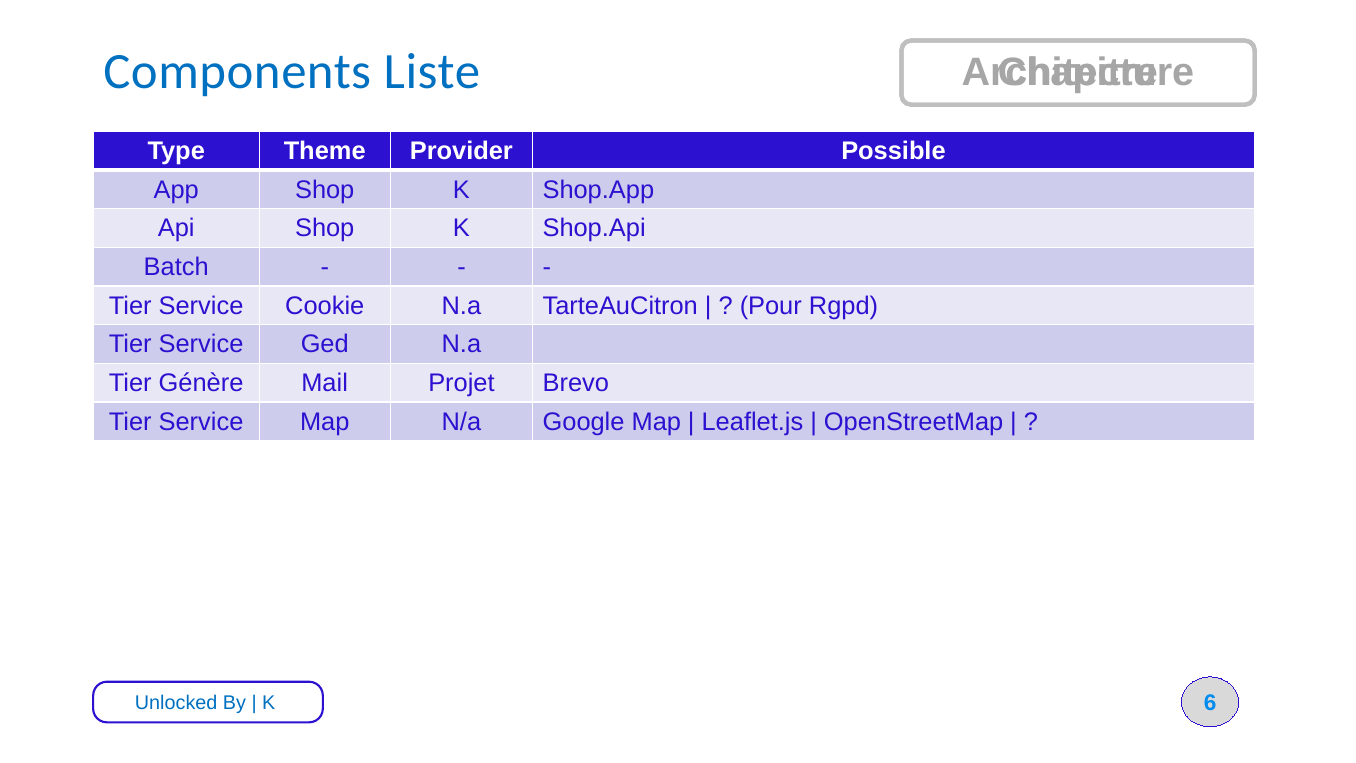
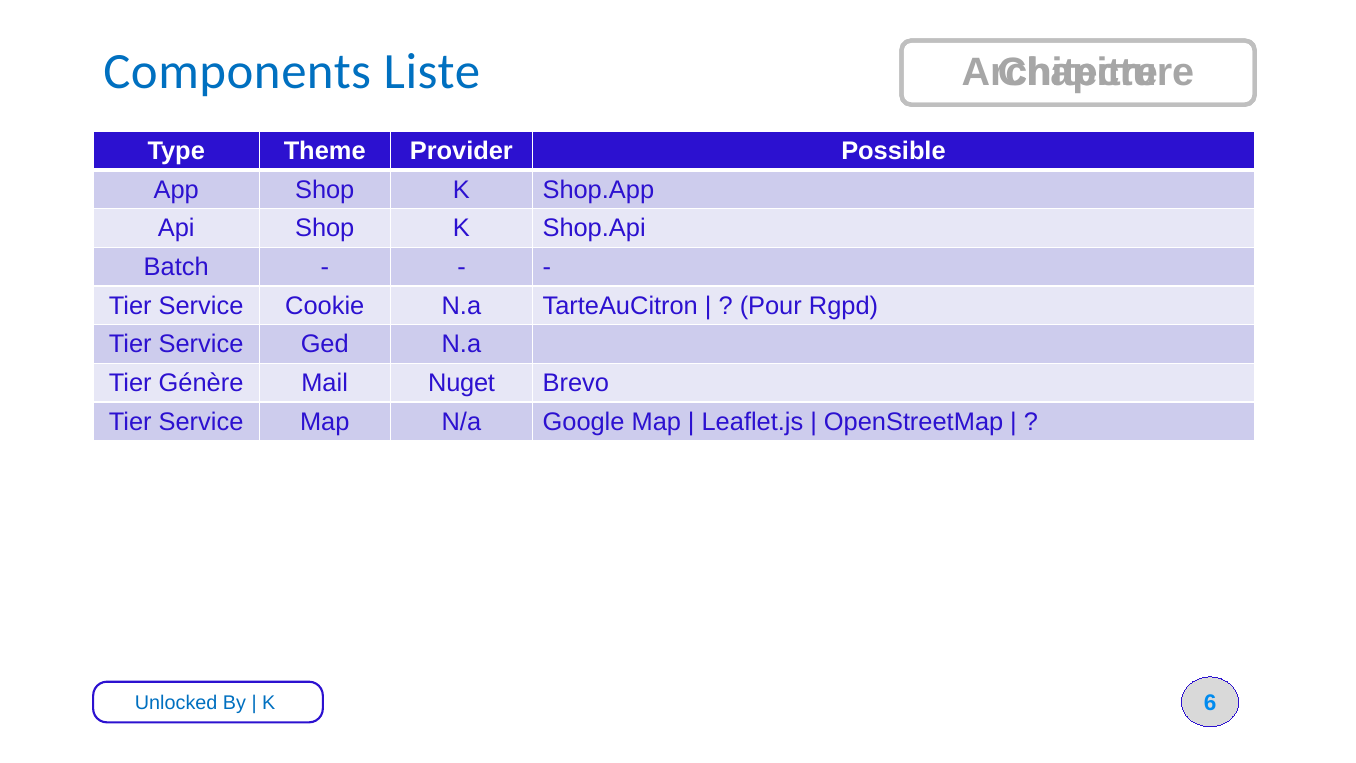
Projet: Projet -> Nuget (462, 383)
